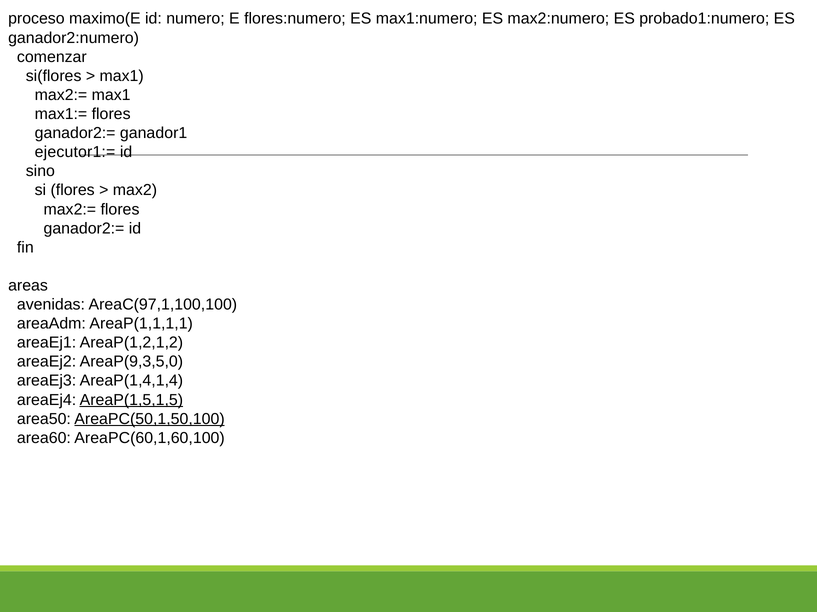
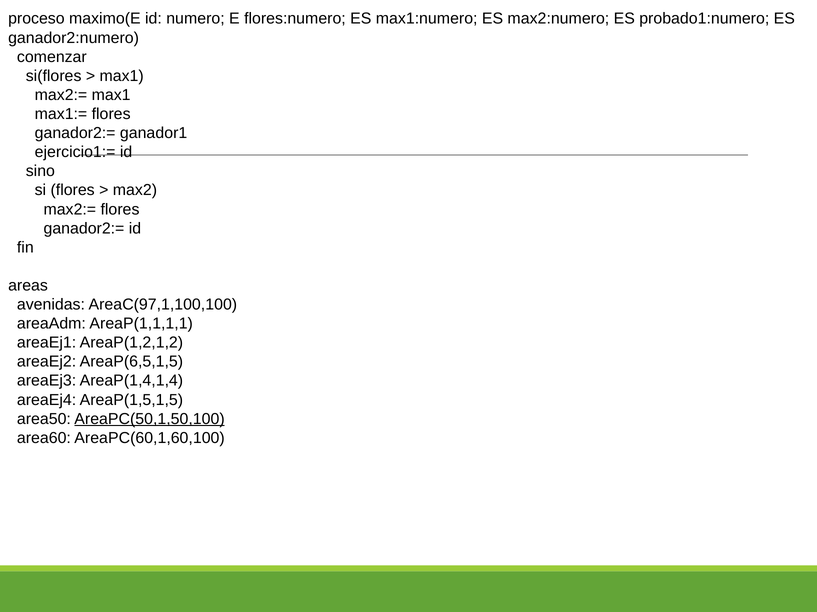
ejecutor1:=: ejecutor1:= -> ejercicio1:= (75, 152)
AreaP(9,3,5,0: AreaP(9,3,5,0 -> AreaP(6,5,1,5 (131, 362)
AreaP(1,5,1,5 underline: present -> none (131, 400)
